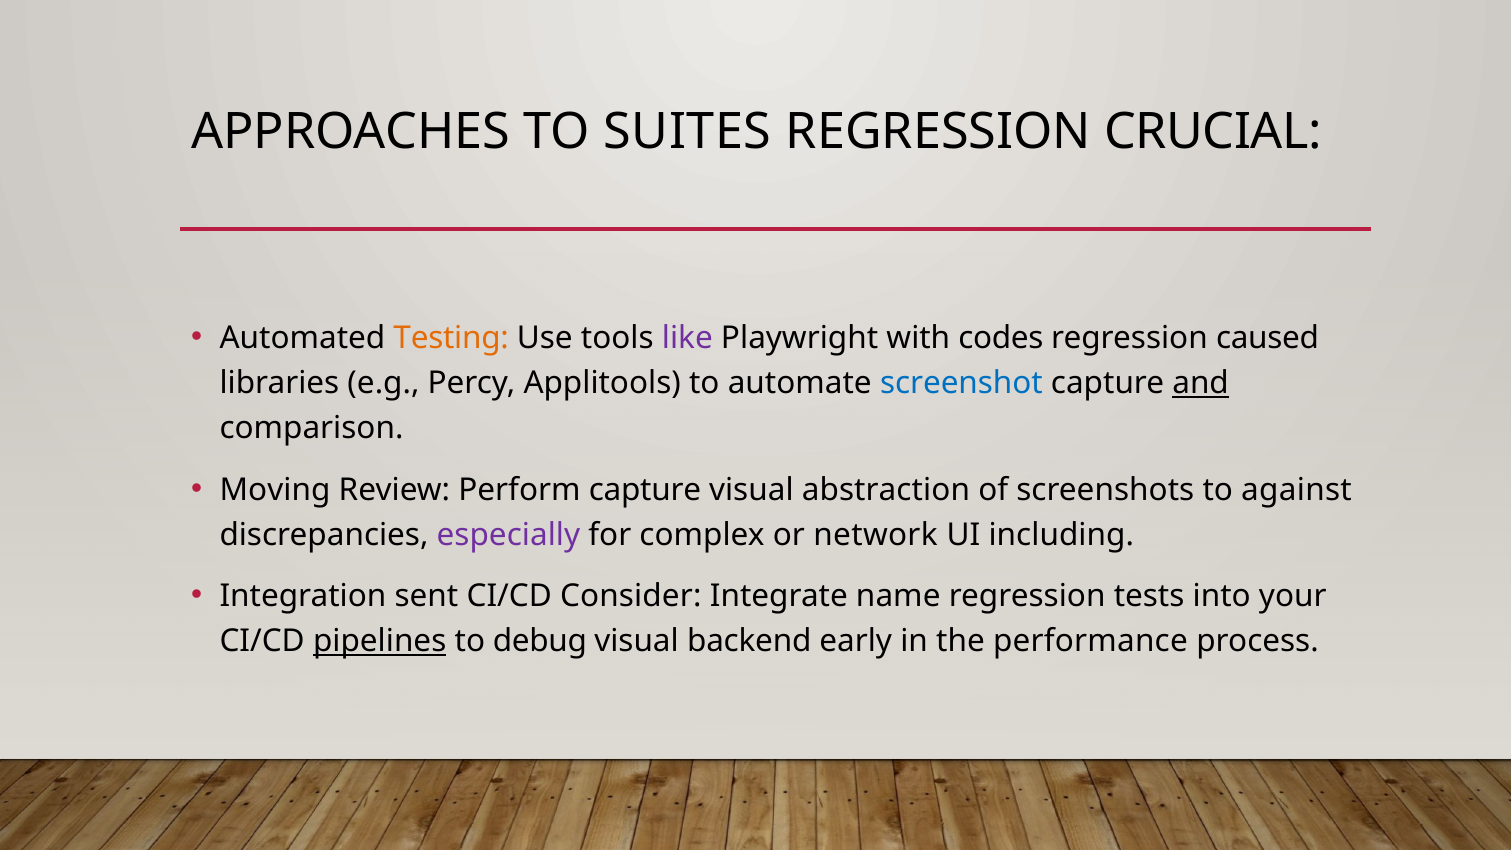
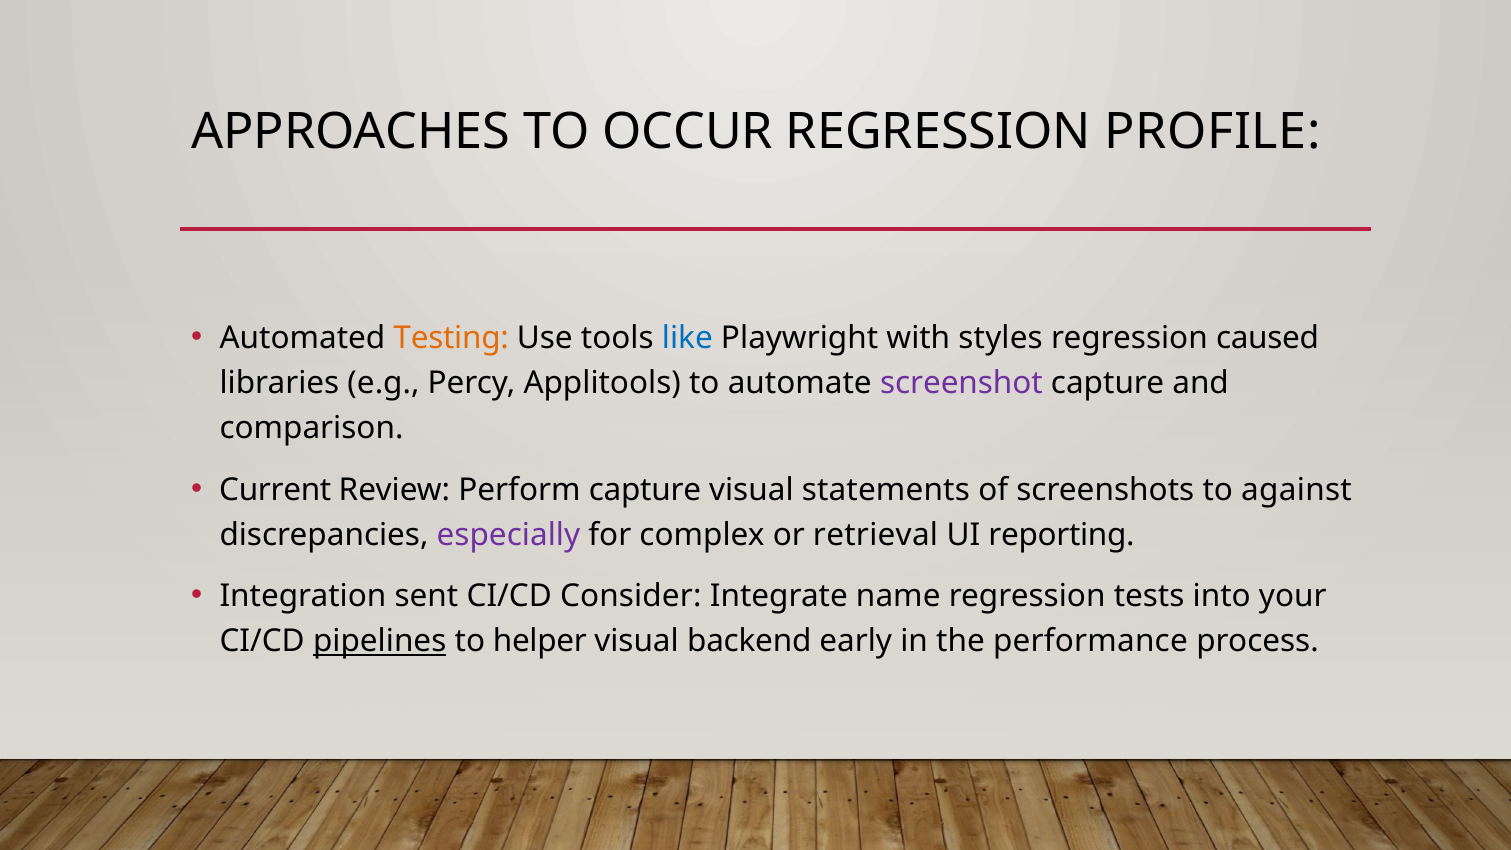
SUITES: SUITES -> OCCUR (688, 132)
CRUCIAL: CRUCIAL -> PROFILE (1213, 132)
like colour: purple -> blue (687, 338)
codes: codes -> styles (1001, 338)
screenshot colour: blue -> purple (961, 383)
and underline: present -> none (1201, 383)
Moving: Moving -> Current (275, 490)
abstraction: abstraction -> statements (886, 490)
network: network -> retrieval (876, 535)
including: including -> reporting (1061, 535)
debug: debug -> helper (540, 641)
